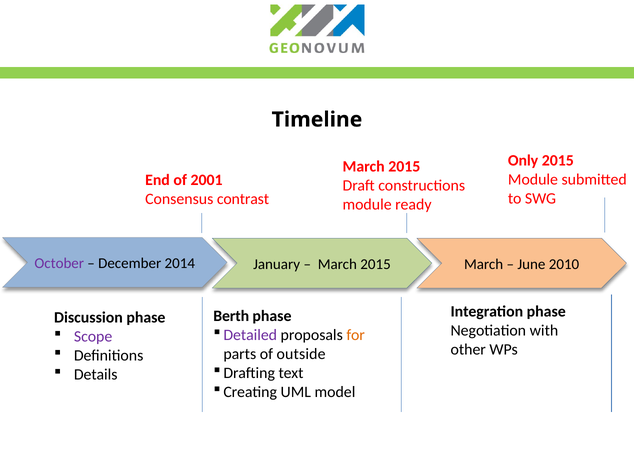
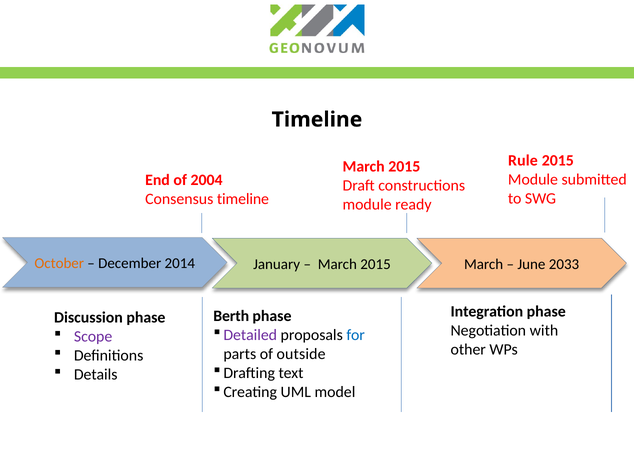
Only: Only -> Rule (523, 161)
2001: 2001 -> 2004 (207, 180)
Consensus contrast: contrast -> timeline (243, 199)
October colour: purple -> orange (59, 264)
2010: 2010 -> 2033 (564, 264)
for colour: orange -> blue (356, 335)
